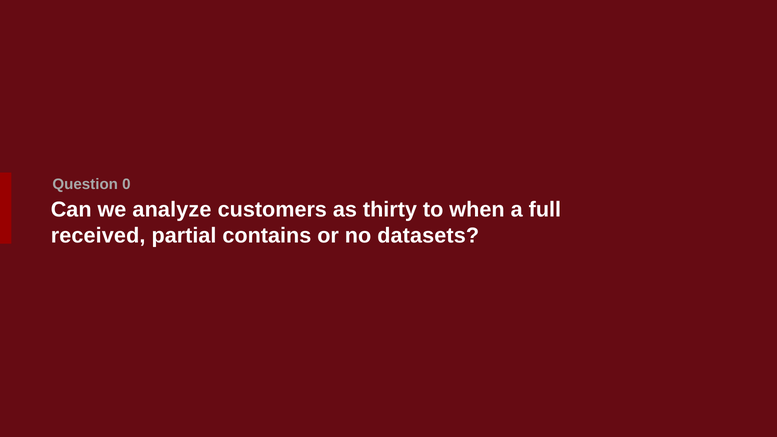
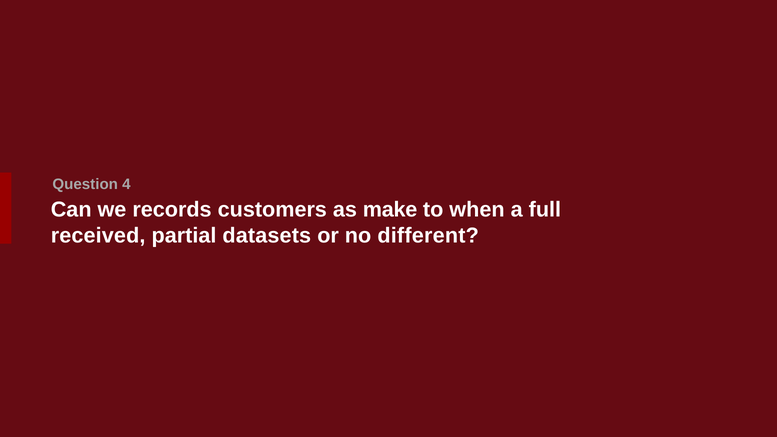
0: 0 -> 4 (126, 184)
analyze: analyze -> records (172, 210)
thirty: thirty -> make (390, 210)
contains: contains -> datasets (267, 236)
datasets: datasets -> different (428, 236)
